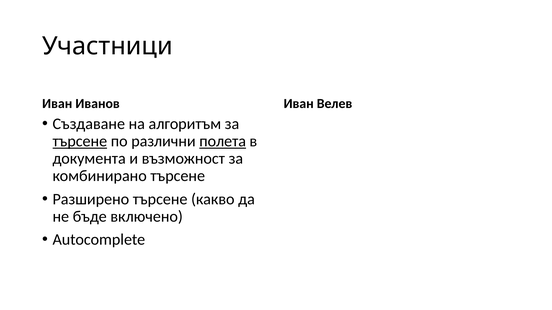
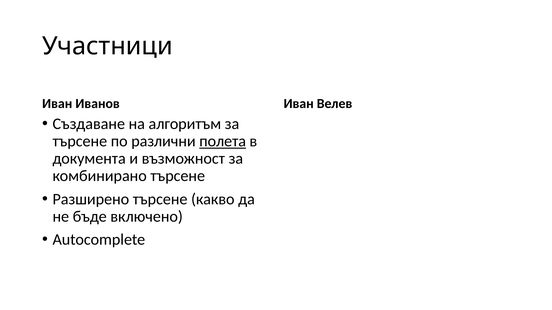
търсене underline: present -> none (80, 141)
